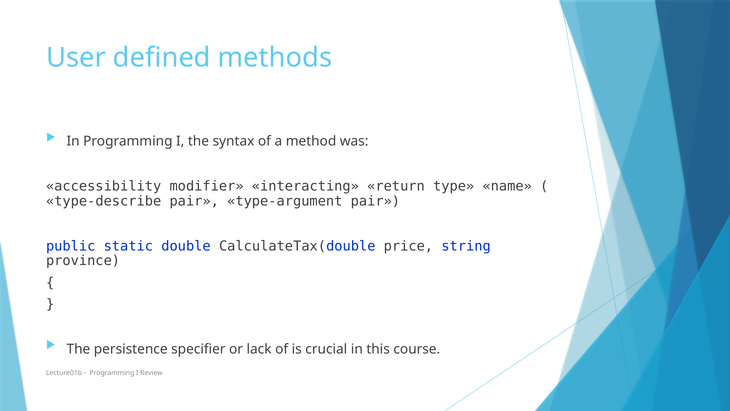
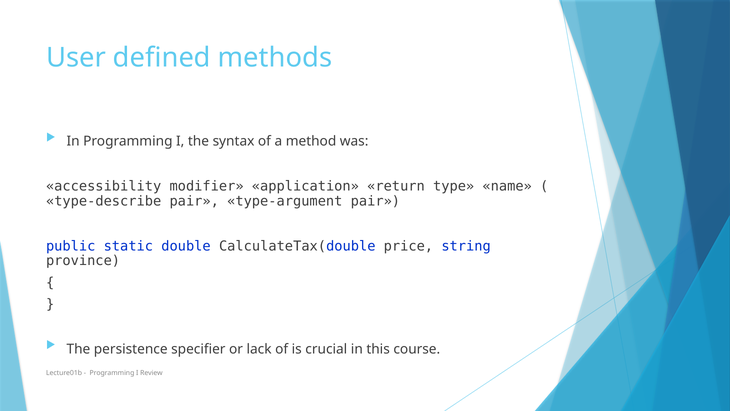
interacting: interacting -> application (305, 186)
